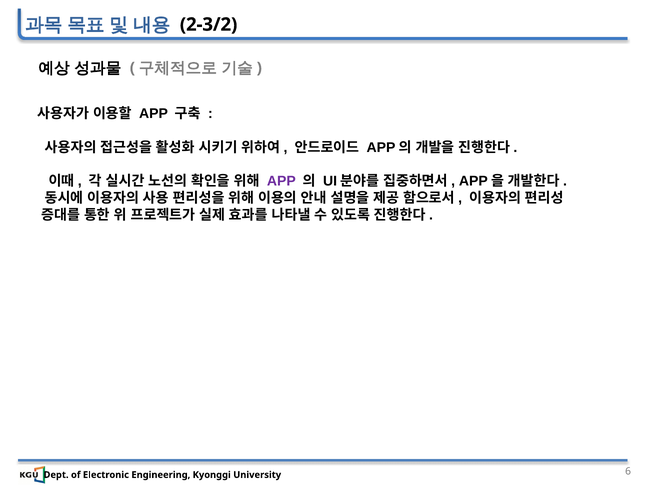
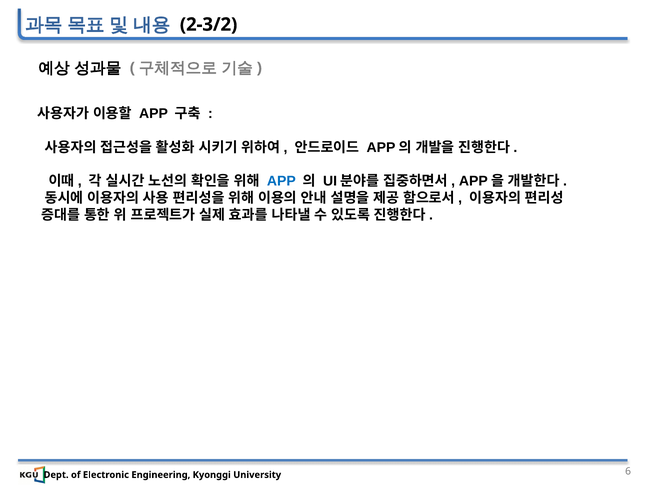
APP colour: purple -> blue (281, 181)
